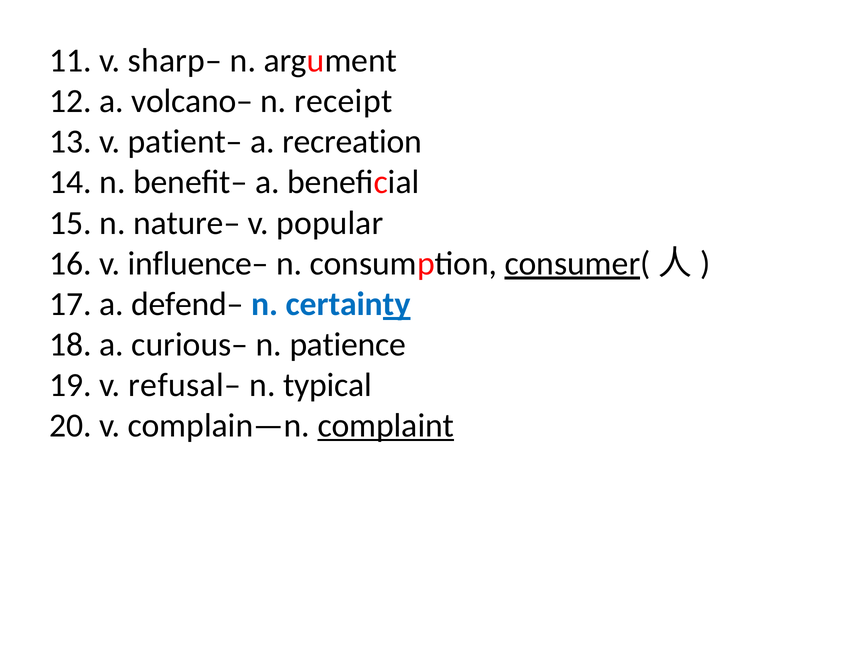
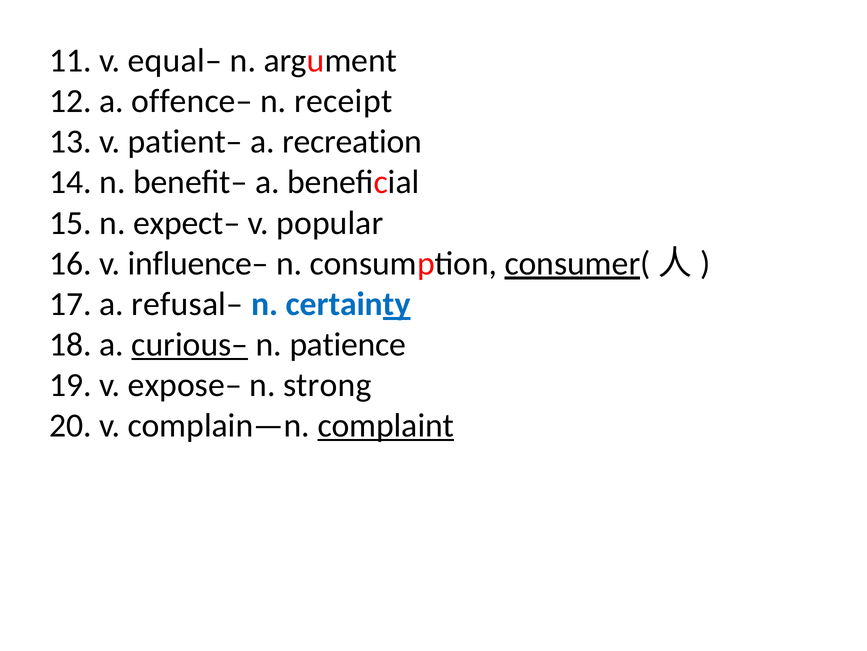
sharp–: sharp– -> equal– (175, 61)
volcano–: volcano– -> offence– (192, 101)
nature–: nature– -> expect– (187, 223)
defend–: defend– -> refusal– (187, 304)
curious– underline: none -> present (190, 344)
refusal–: refusal– -> expose– (185, 385)
typical: typical -> strong (327, 385)
